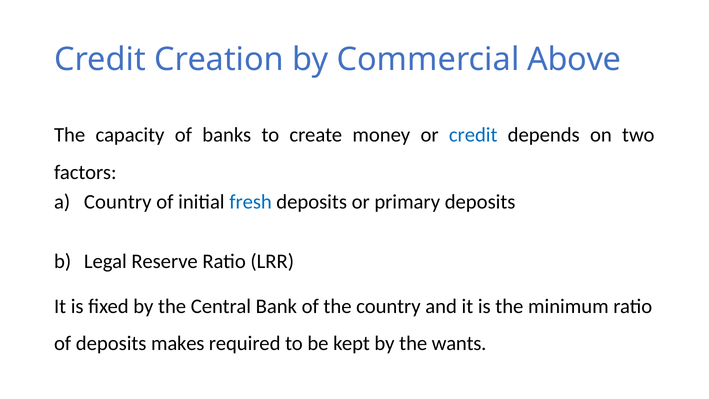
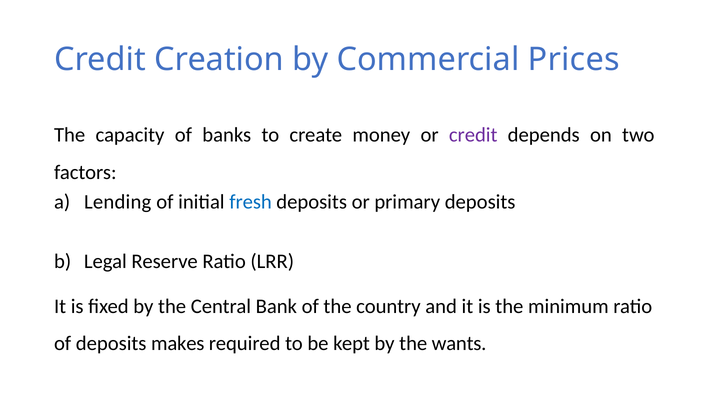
Above: Above -> Prices (574, 60)
credit colour: blue -> purple (473, 135)
Country: Country -> Lending (118, 202)
